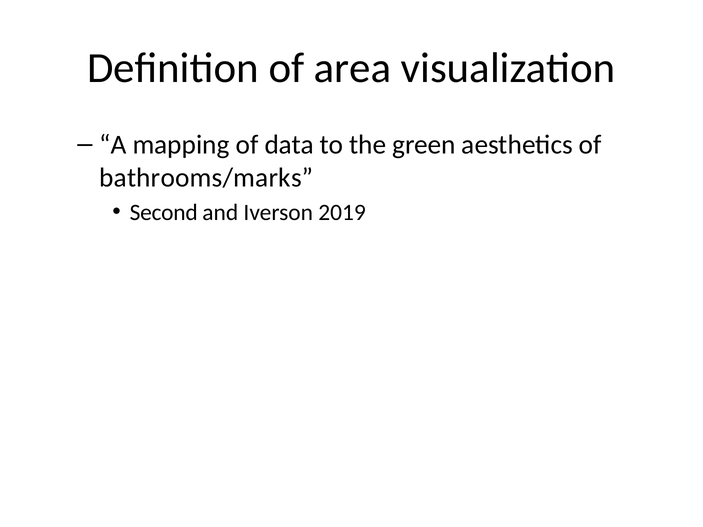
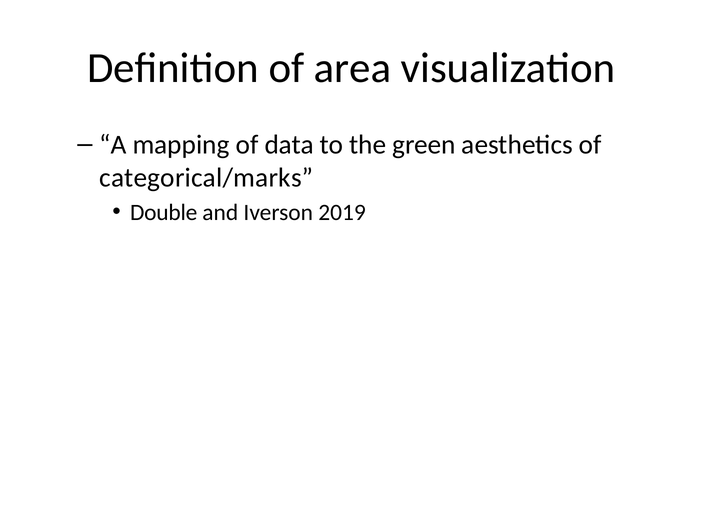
bathrooms/marks: bathrooms/marks -> categorical/marks (206, 178)
Second: Second -> Double (164, 213)
